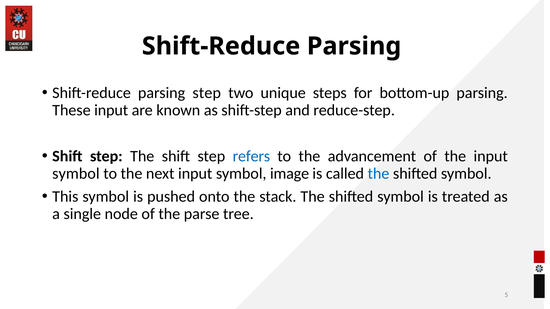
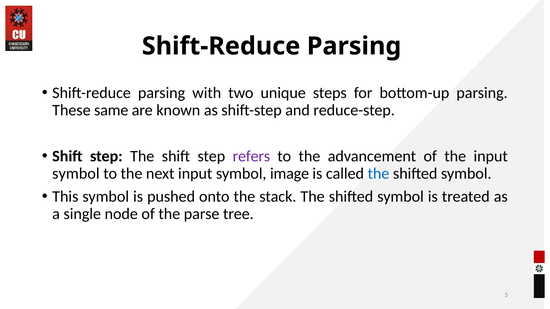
parsing step: step -> with (207, 93)
These input: input -> same (111, 110)
refers colour: blue -> purple (251, 156)
